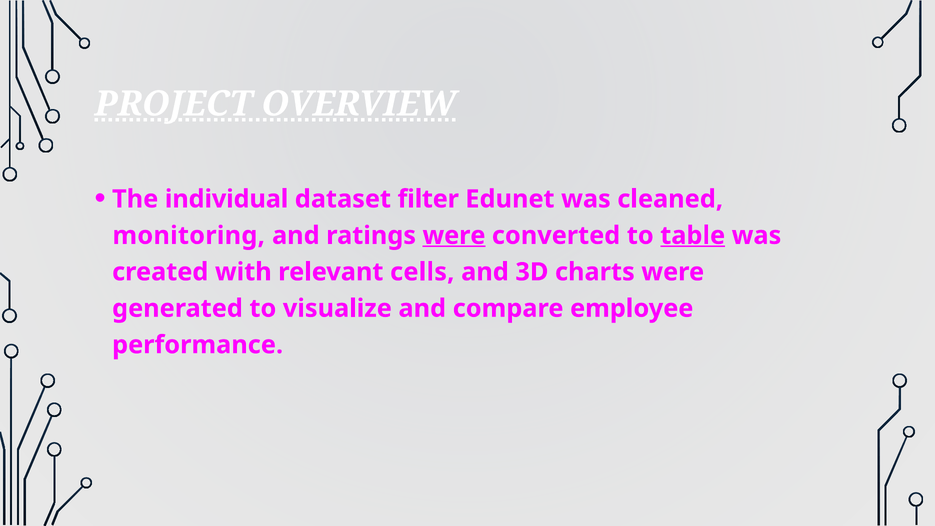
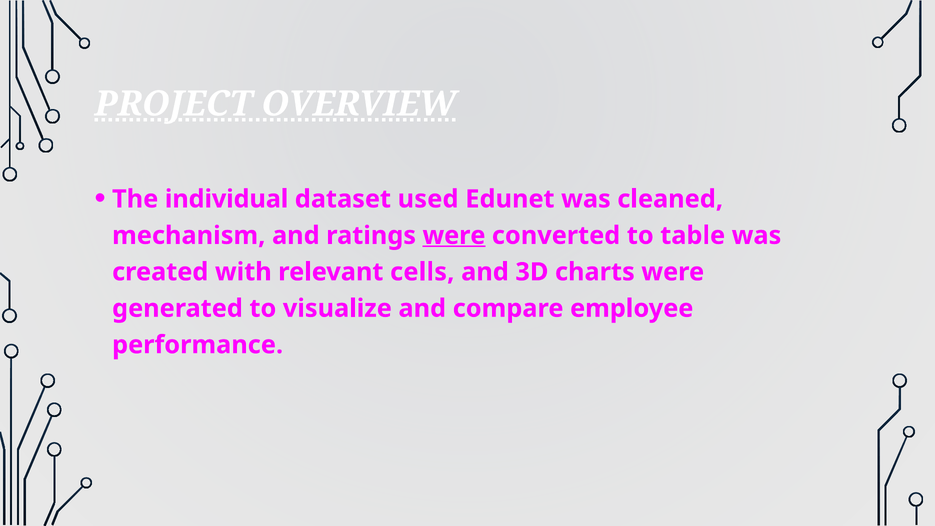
filter: filter -> used (428, 199)
monitoring: monitoring -> mechanism (189, 236)
table underline: present -> none (693, 236)
